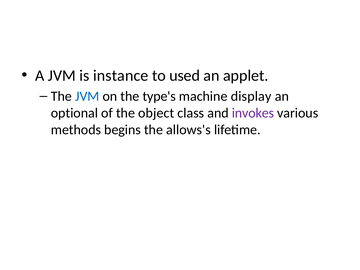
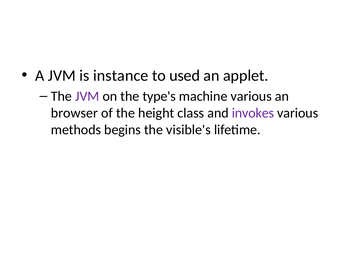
JVM colour: blue -> purple (87, 96)
machine display: display -> various (251, 96)
optional: optional -> browser (74, 113)
object: object -> height (156, 113)
allows's: allows's -> visible's (188, 130)
